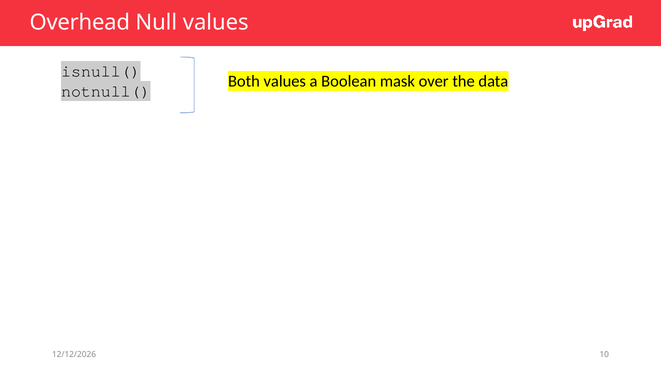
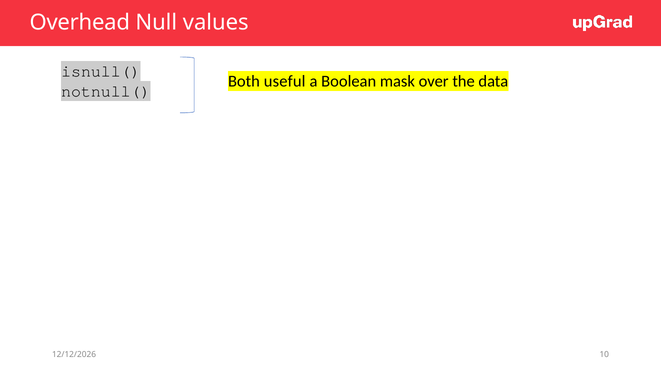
Both values: values -> useful (285, 81)
